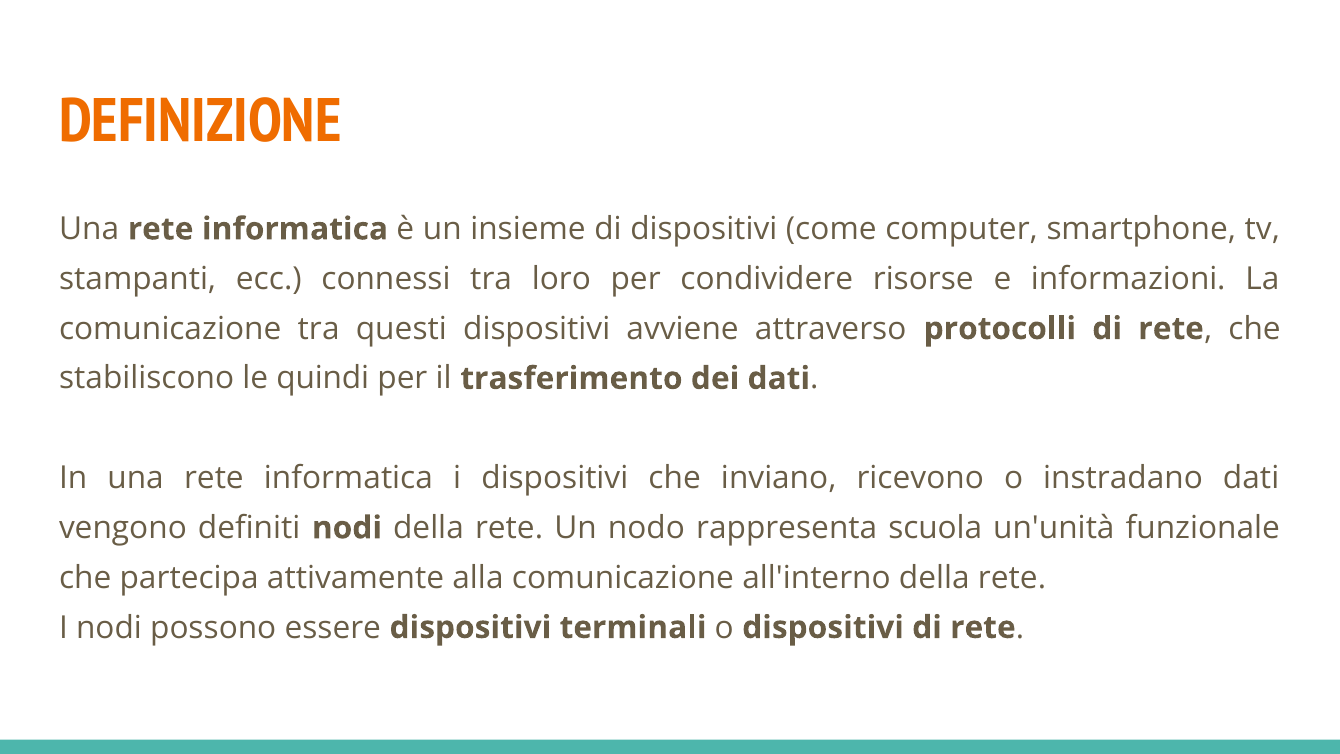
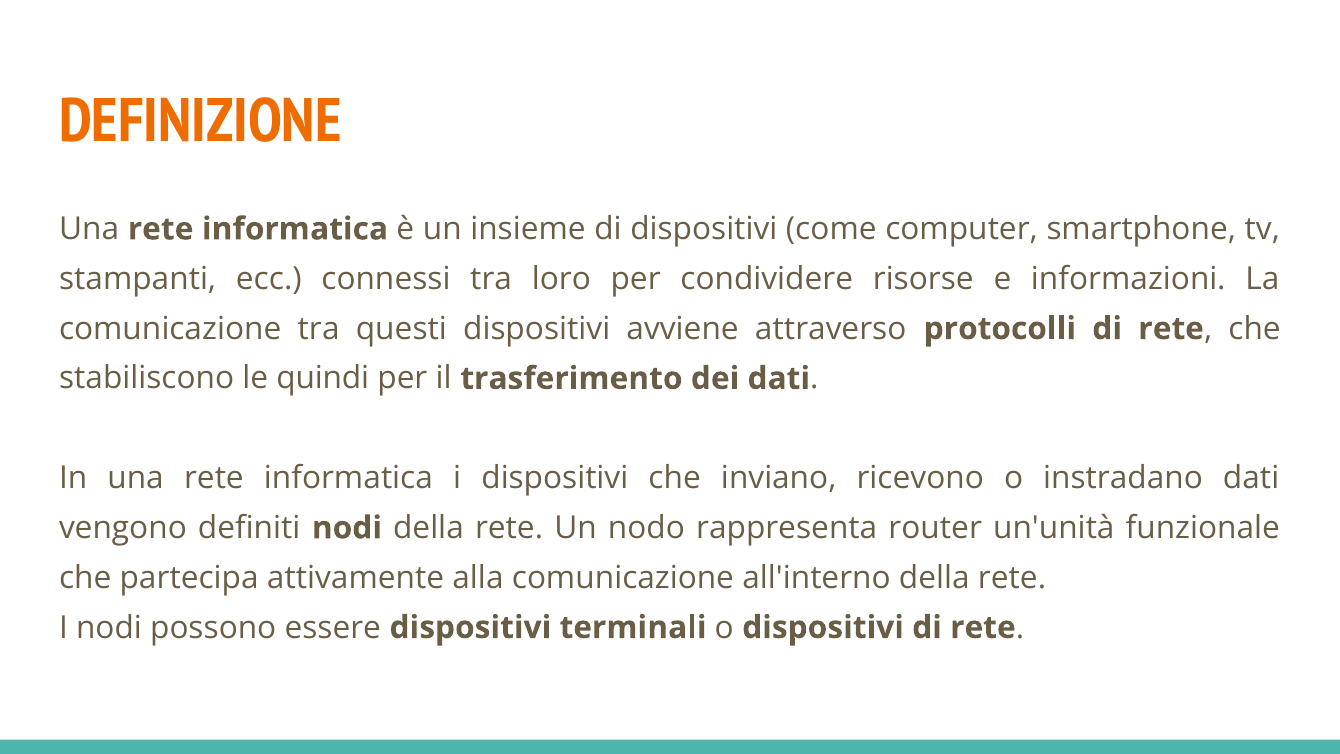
scuola: scuola -> router (935, 528)
